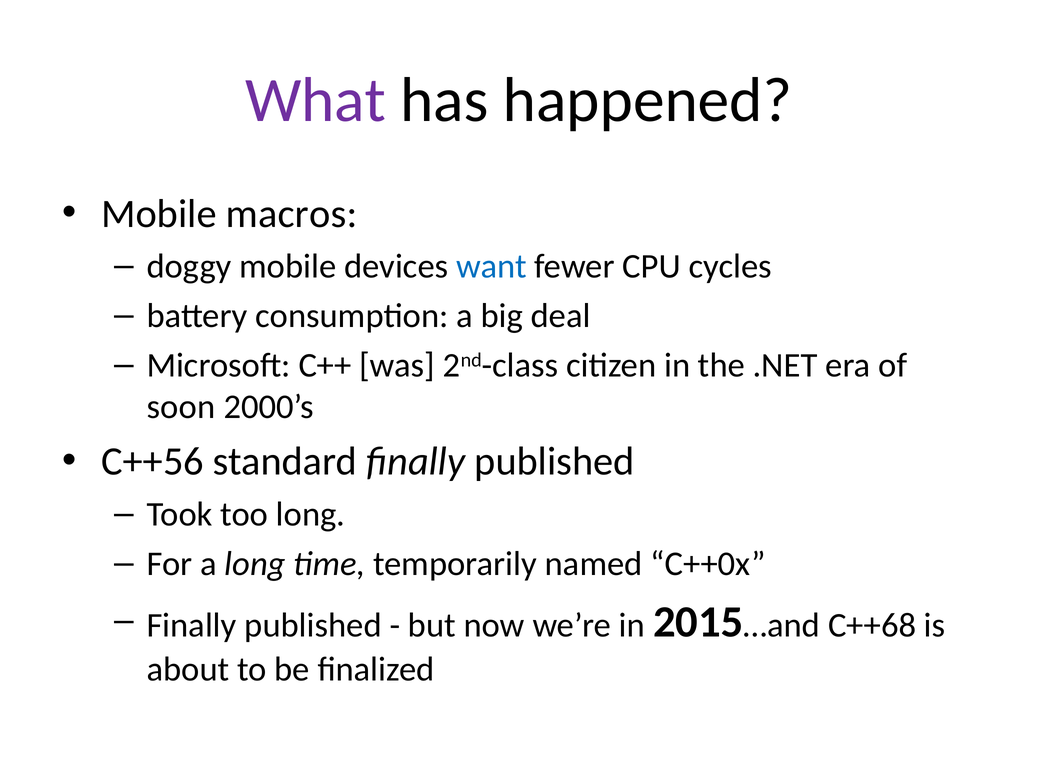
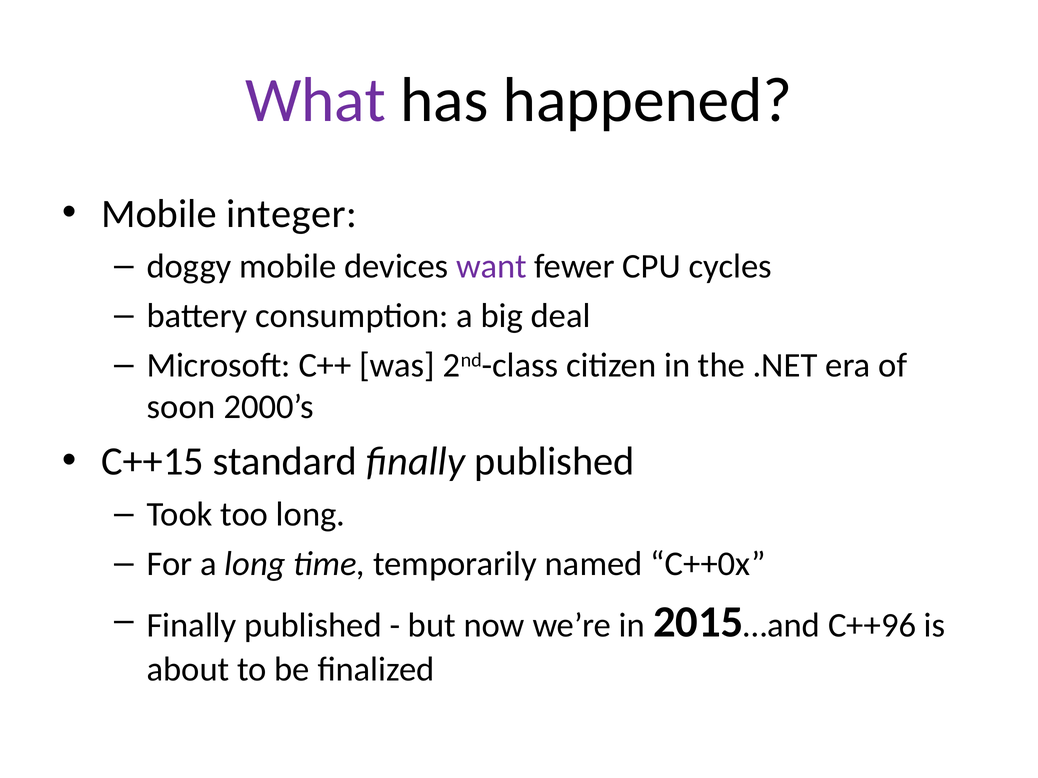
macros: macros -> integer (292, 214)
want colour: blue -> purple (491, 267)
C++56: C++56 -> C++15 (153, 462)
C++68: C++68 -> C++96 (872, 626)
